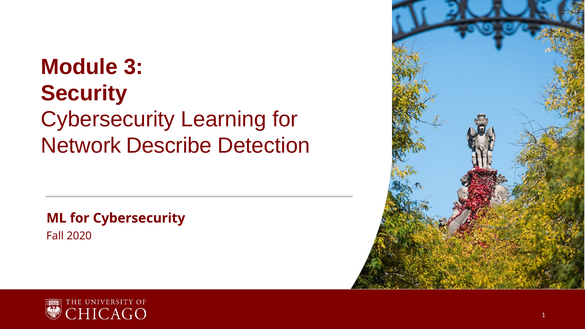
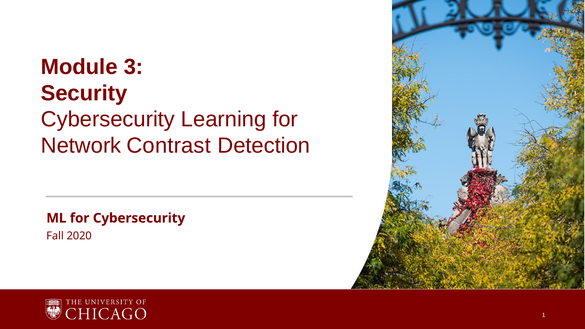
Describe: Describe -> Contrast (169, 146)
